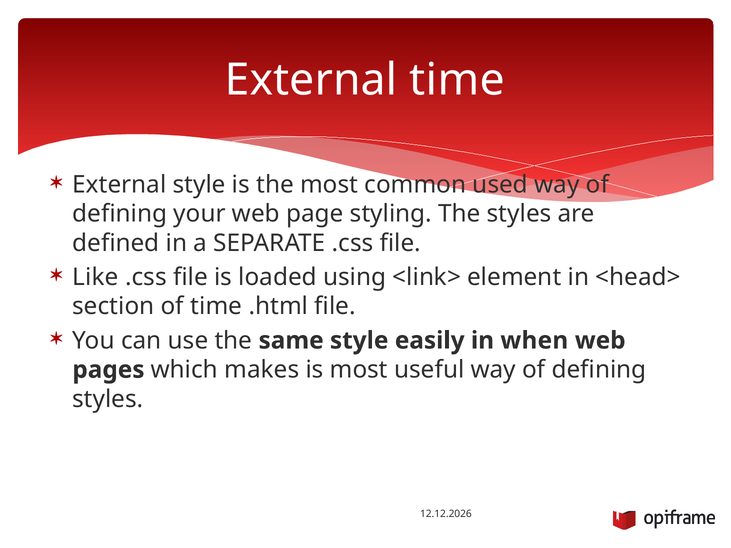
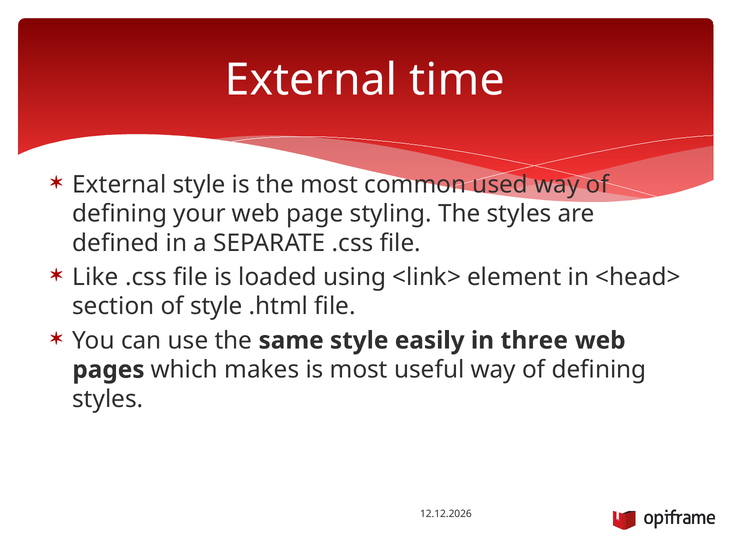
of time: time -> style (216, 307)
when: when -> three (534, 341)
